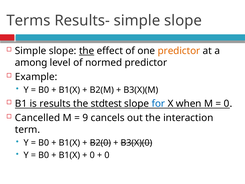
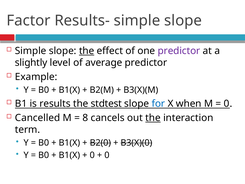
Terms: Terms -> Factor (28, 20)
predictor colour: orange -> purple (179, 51)
among: among -> slightly (31, 63)
normed: normed -> average (104, 63)
9: 9 -> 8 (85, 118)
the underline: none -> present (153, 118)
